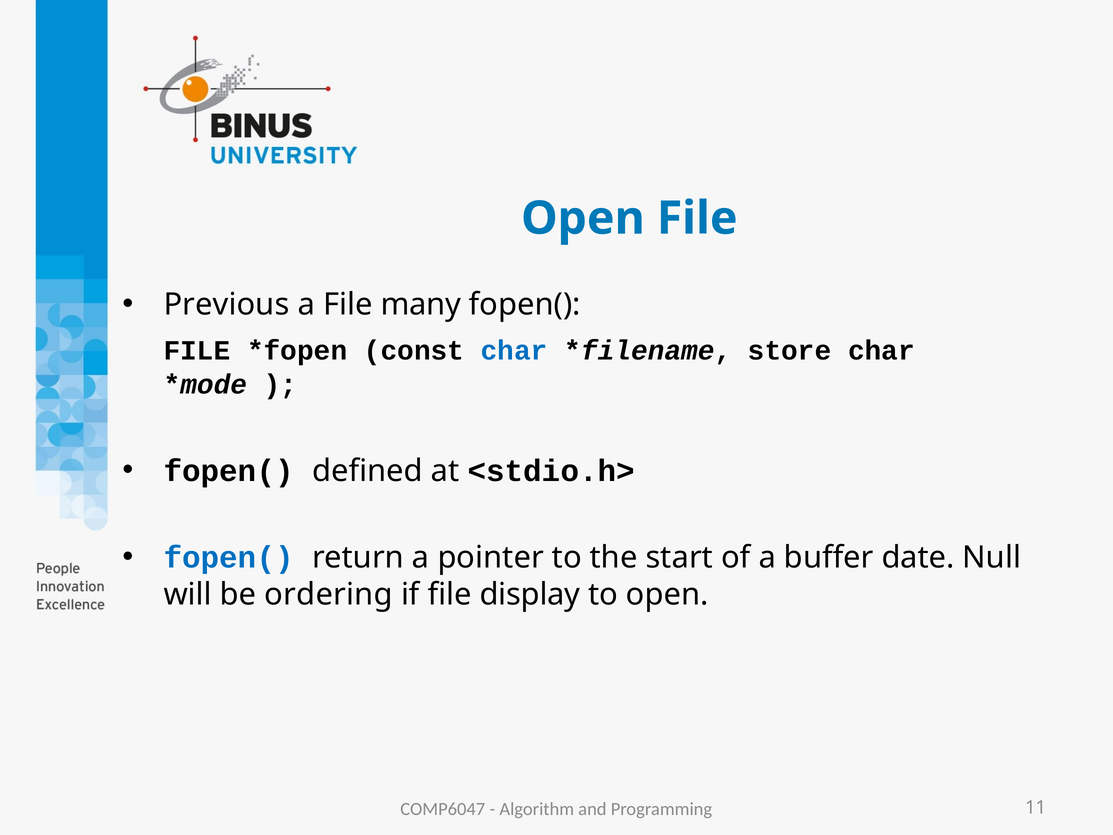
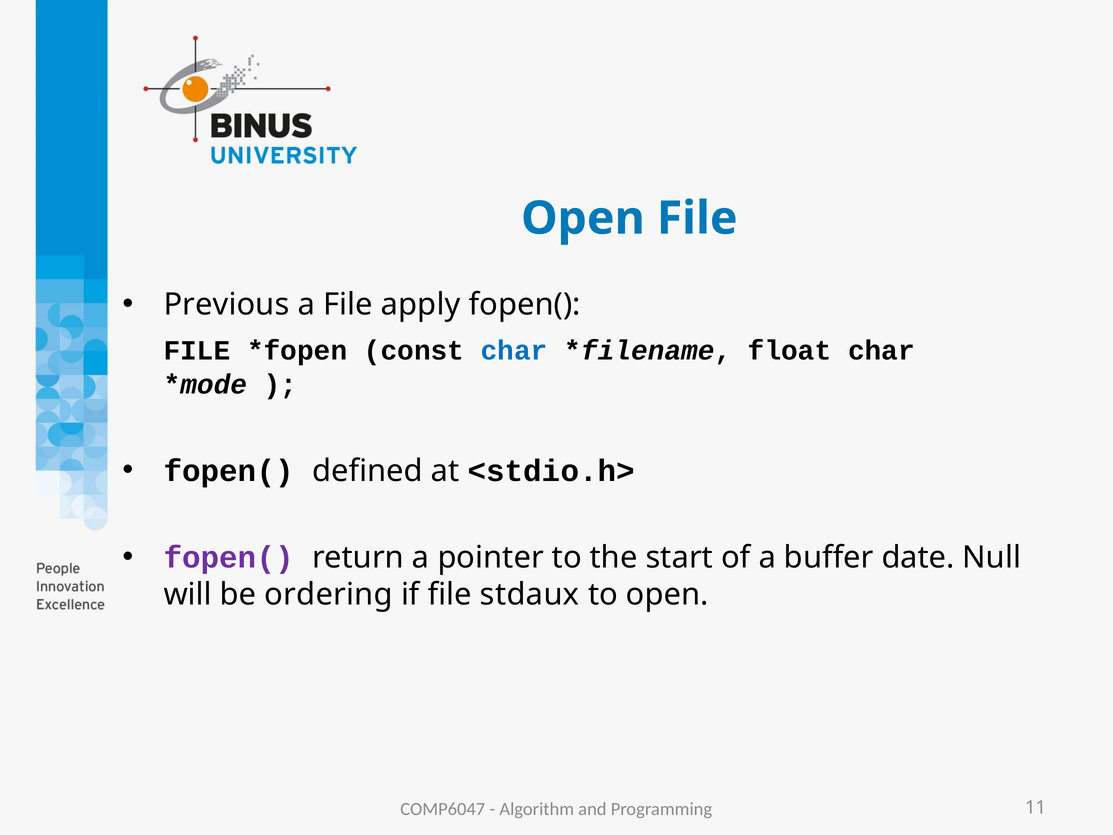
many: many -> apply (421, 305)
store: store -> float (790, 350)
fopen( colour: blue -> purple (229, 557)
display: display -> stdaux (530, 595)
